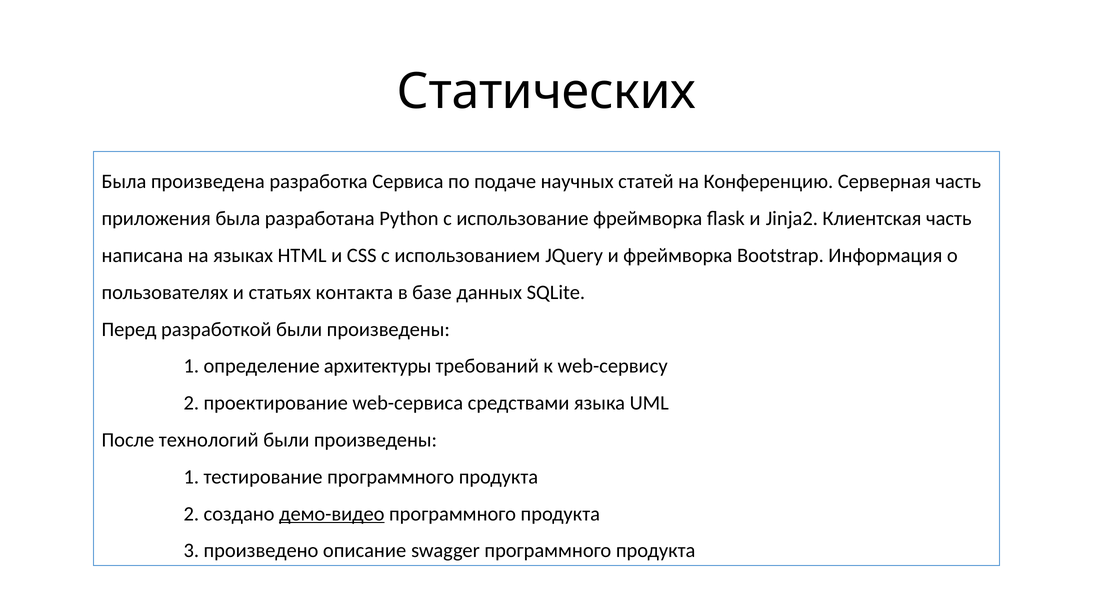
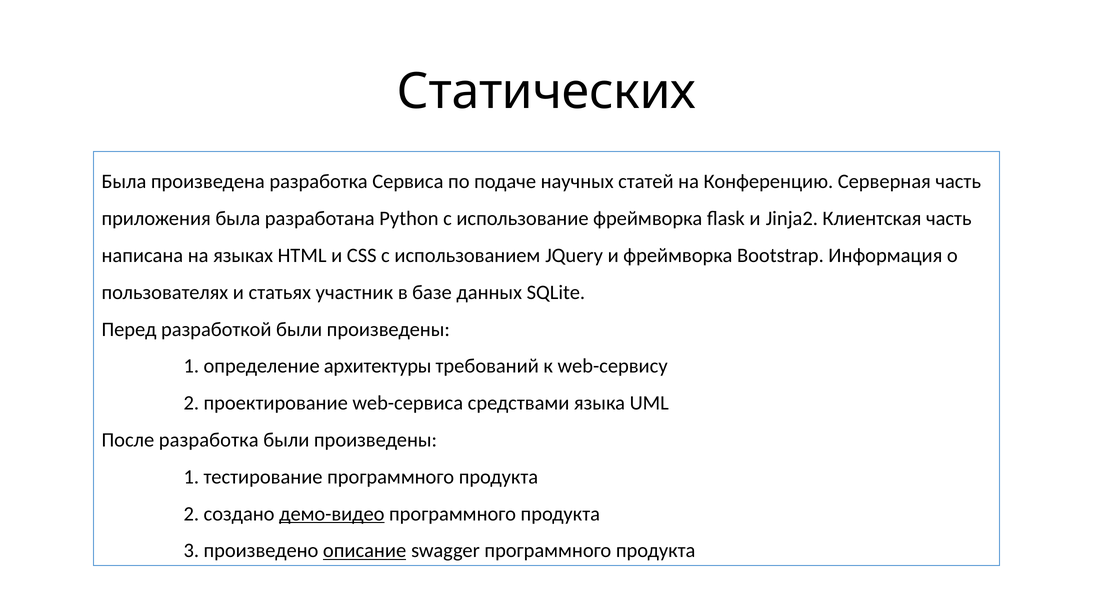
контакта: контакта -> участник (354, 292)
После технологий: технологий -> разработка (209, 440)
описание underline: none -> present (365, 550)
